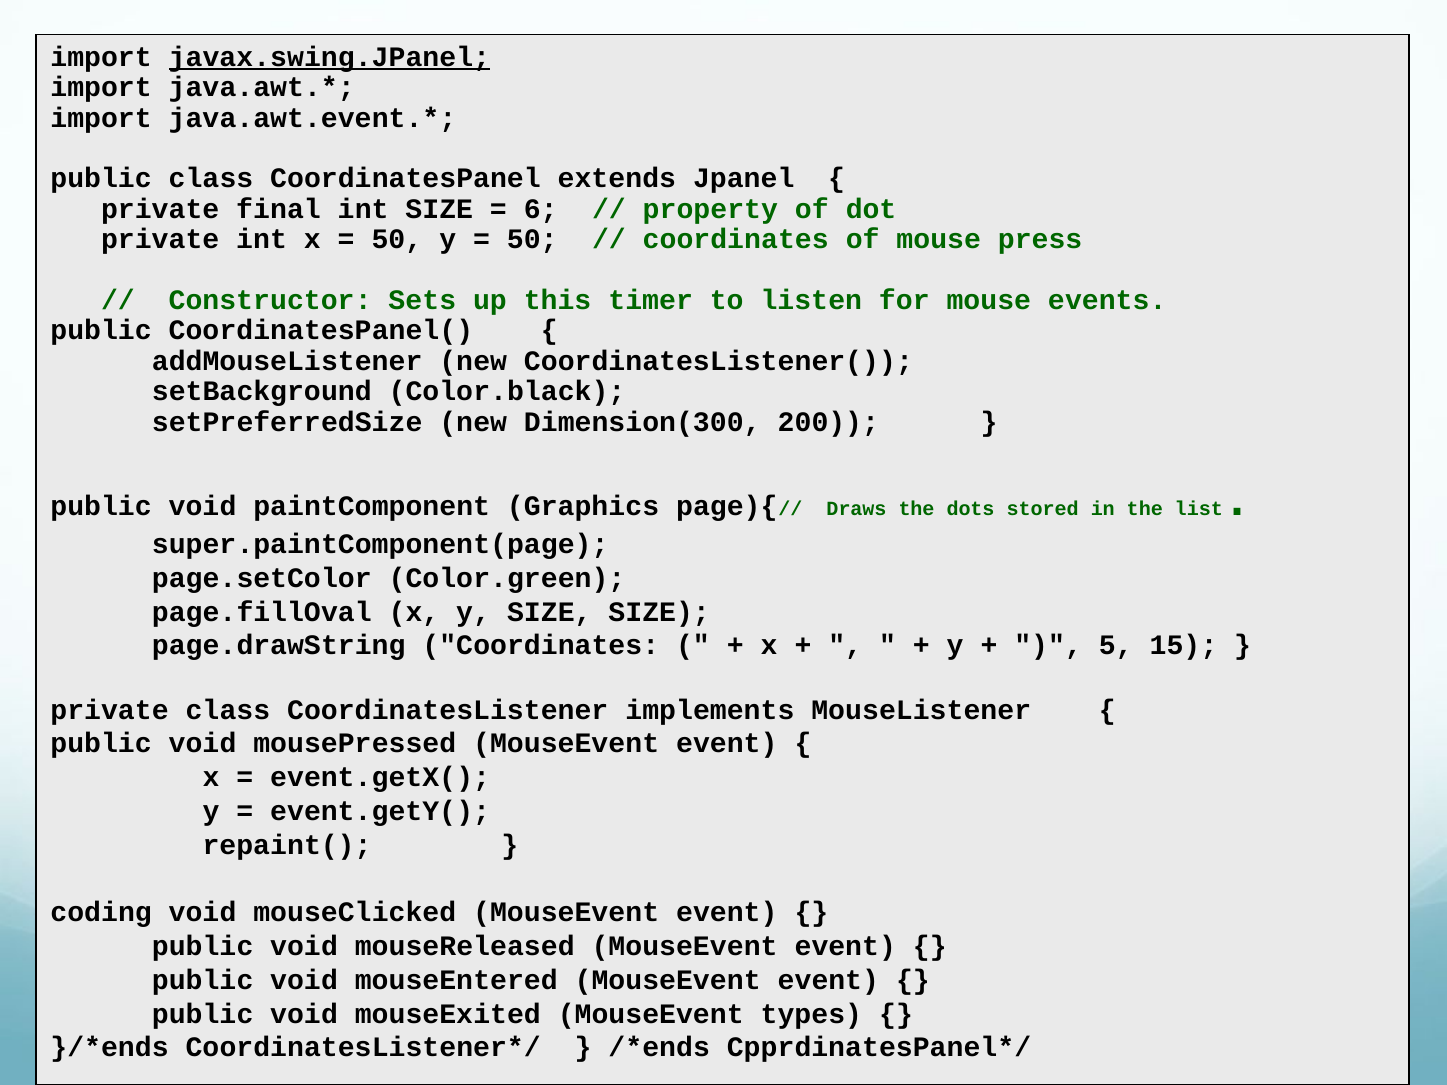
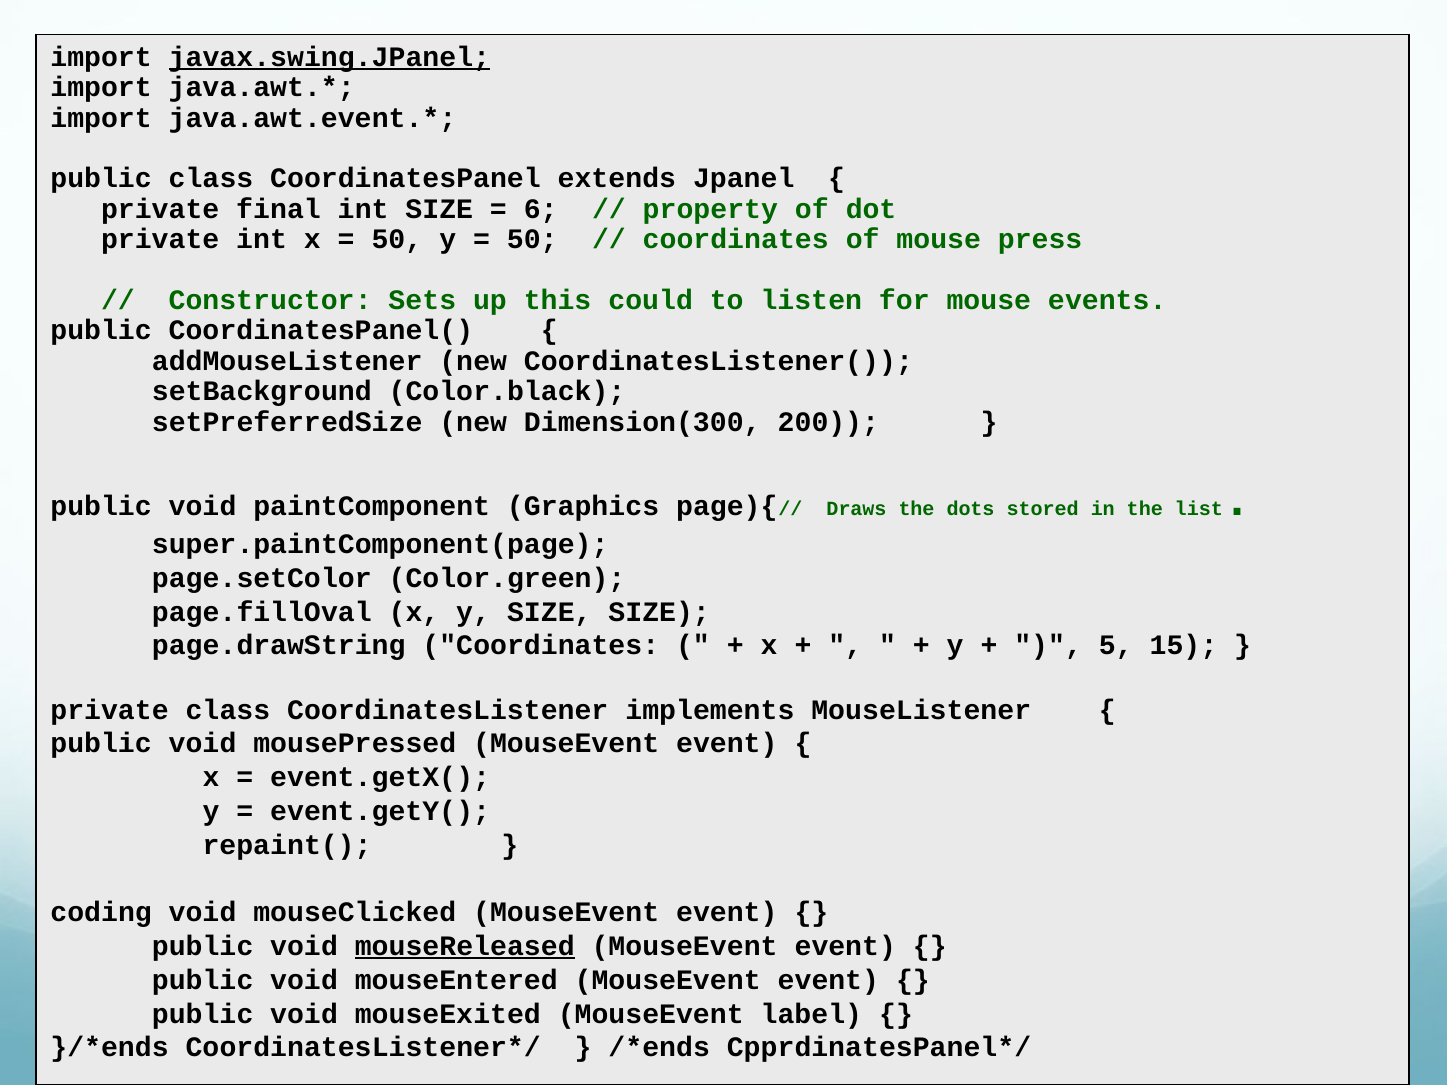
timer: timer -> could (651, 300)
mouseReleased underline: none -> present (465, 946)
types: types -> label (811, 1014)
